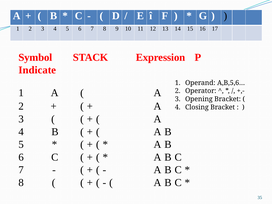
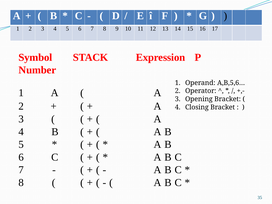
Indicate: Indicate -> Number (37, 70)
